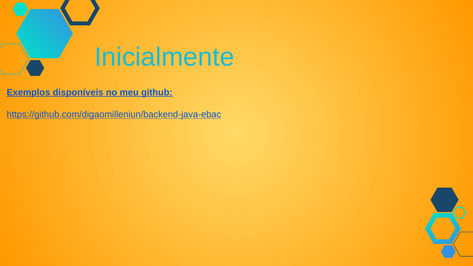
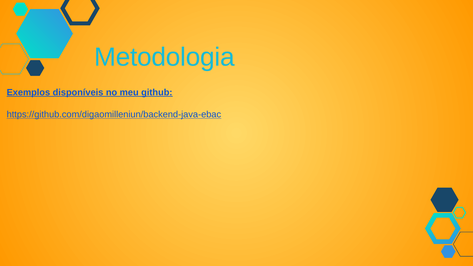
Inicialmente: Inicialmente -> Metodologia (164, 57)
